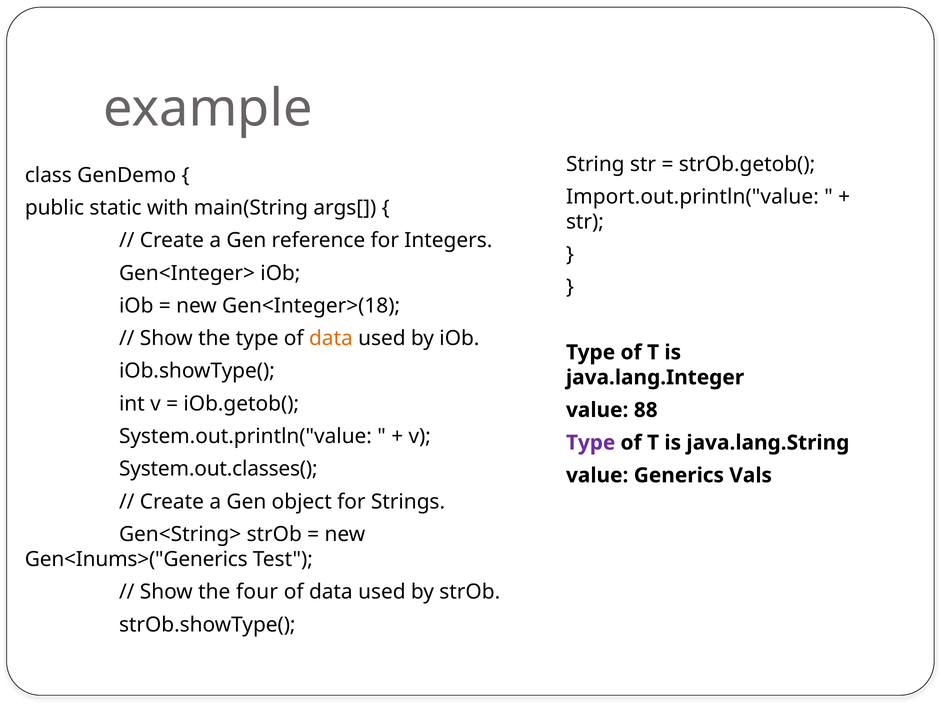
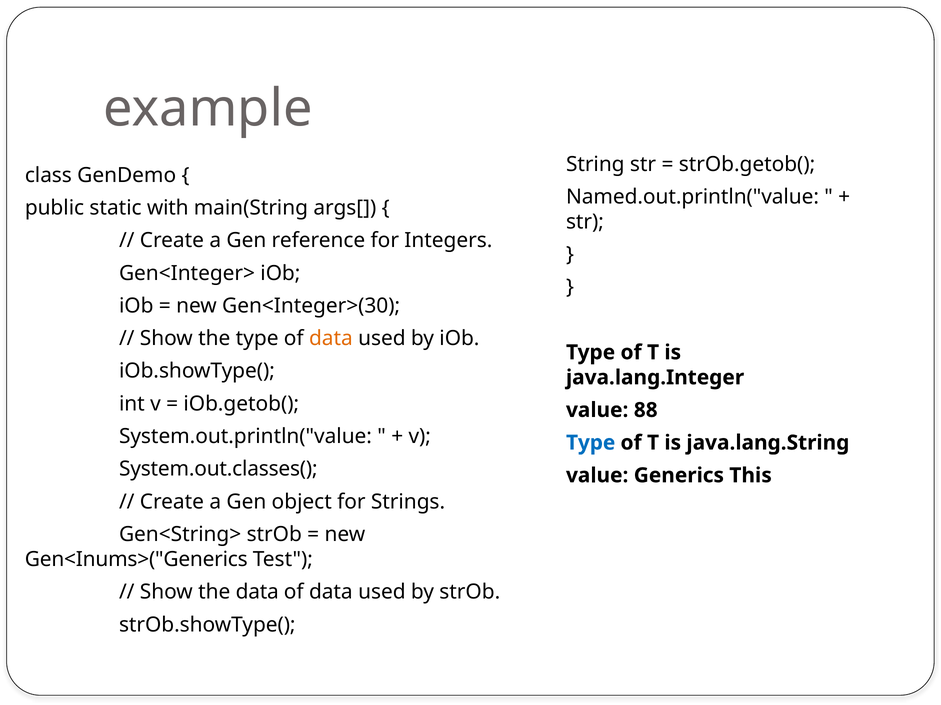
Import.out.println("value: Import.out.println("value -> Named.out.println("value (693, 197)
Gen<Integer>(18: Gen<Integer>(18 -> Gen<Integer>(30 (311, 306)
Type colour: purple -> blue (591, 443)
Vals: Vals -> This (751, 476)
the four: four -> data (257, 593)
